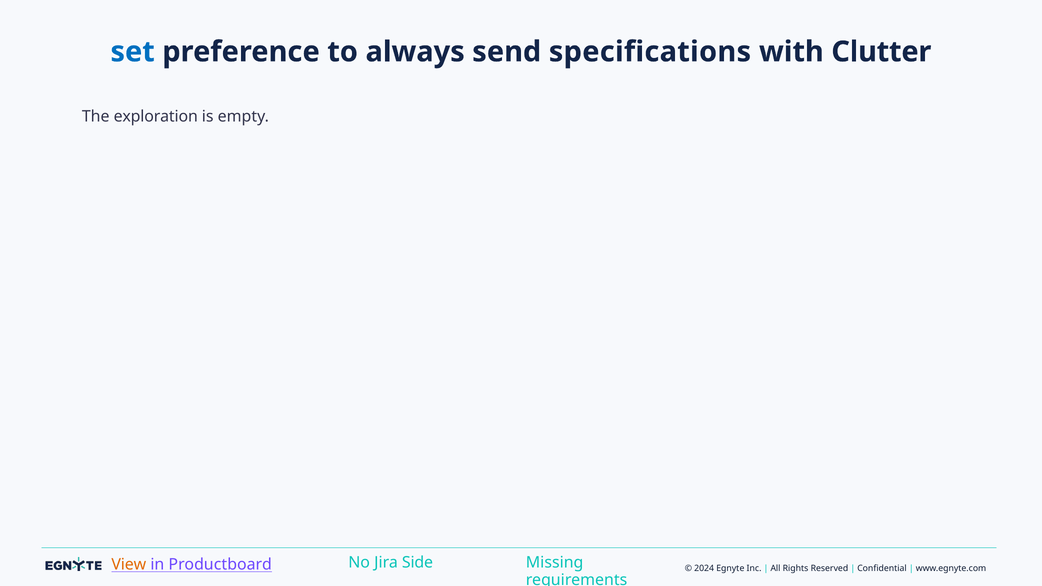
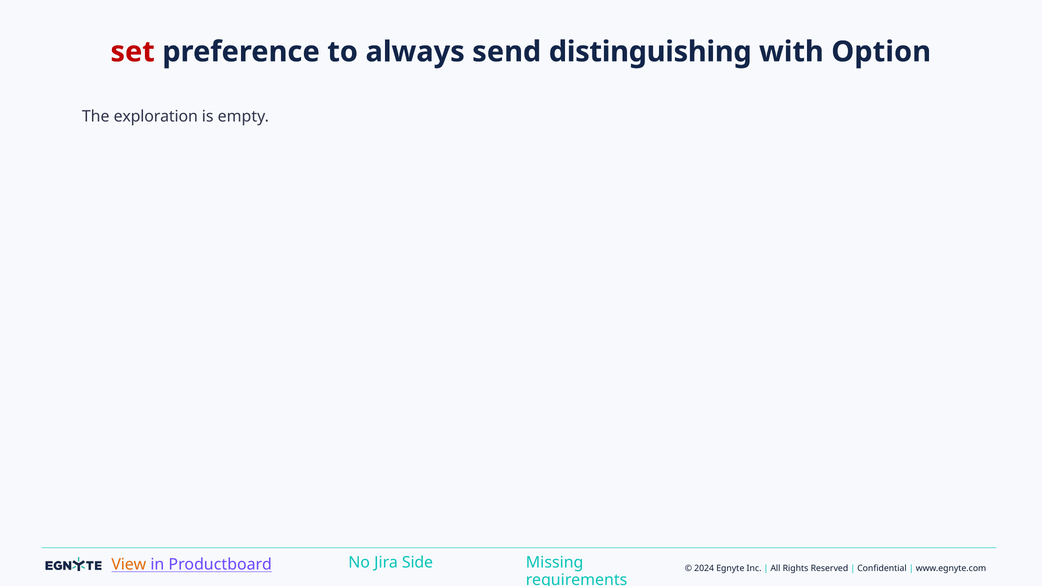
set colour: blue -> red (133, 52)
specifications: specifications -> distinguishing (650, 52)
Clutter: Clutter -> Option (881, 52)
